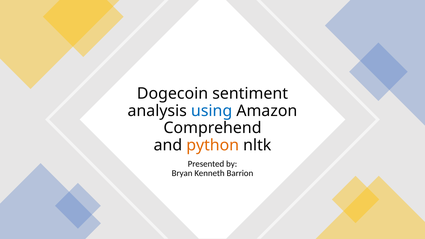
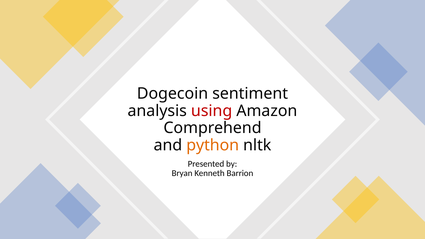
using colour: blue -> red (212, 111)
